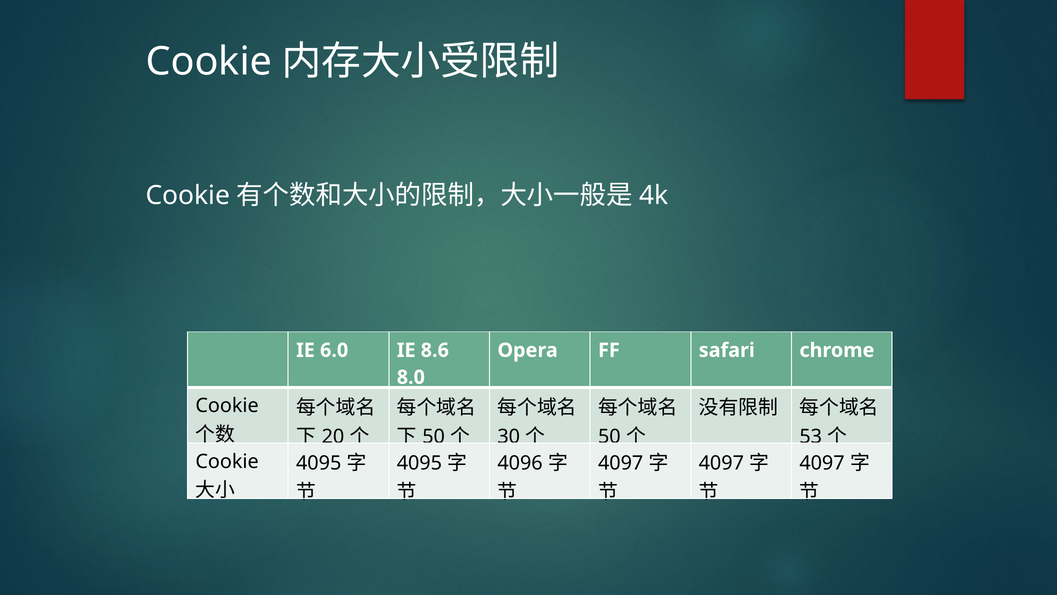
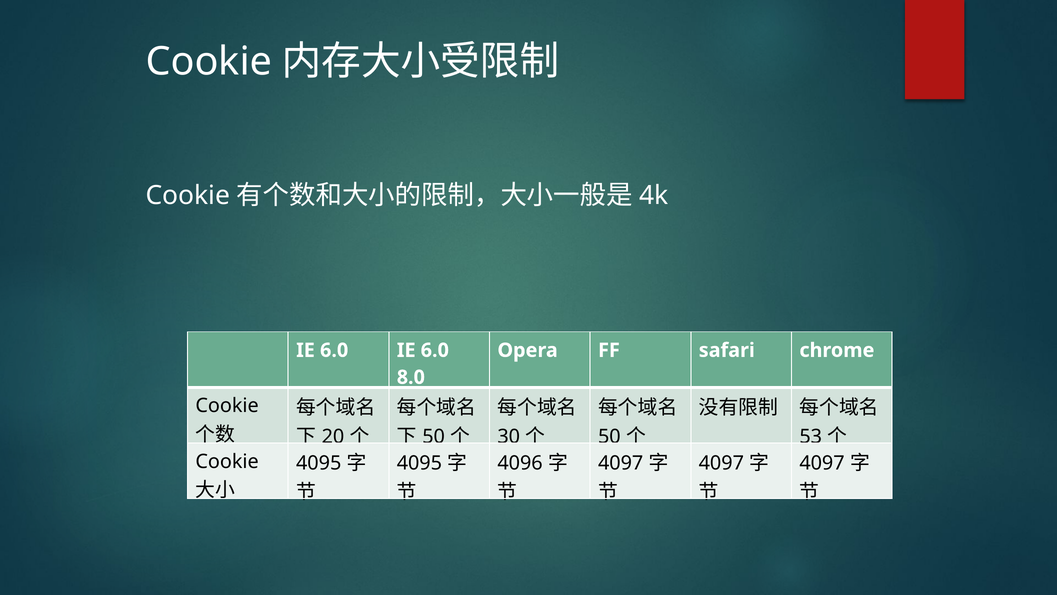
6.0 IE 8.6: 8.6 -> 6.0 (435, 350)
